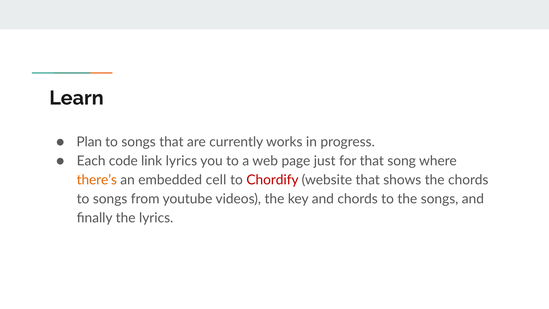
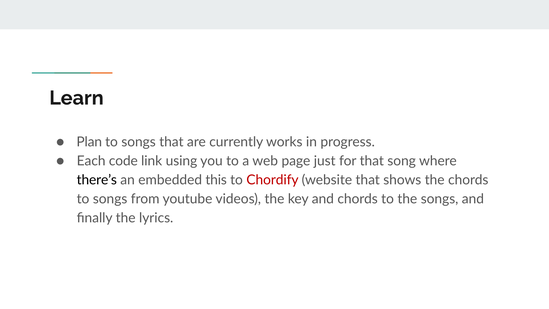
link lyrics: lyrics -> using (181, 161)
there’s colour: orange -> black (97, 180)
cell: cell -> this (216, 180)
